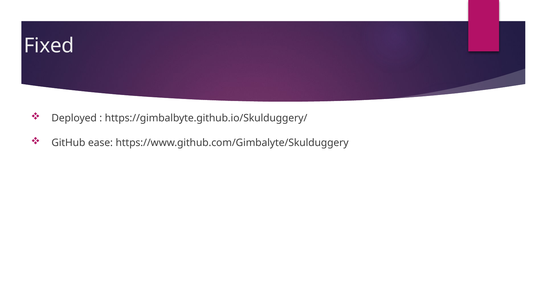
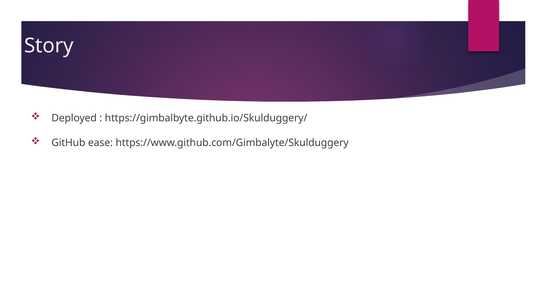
Fixed: Fixed -> Story (49, 46)
